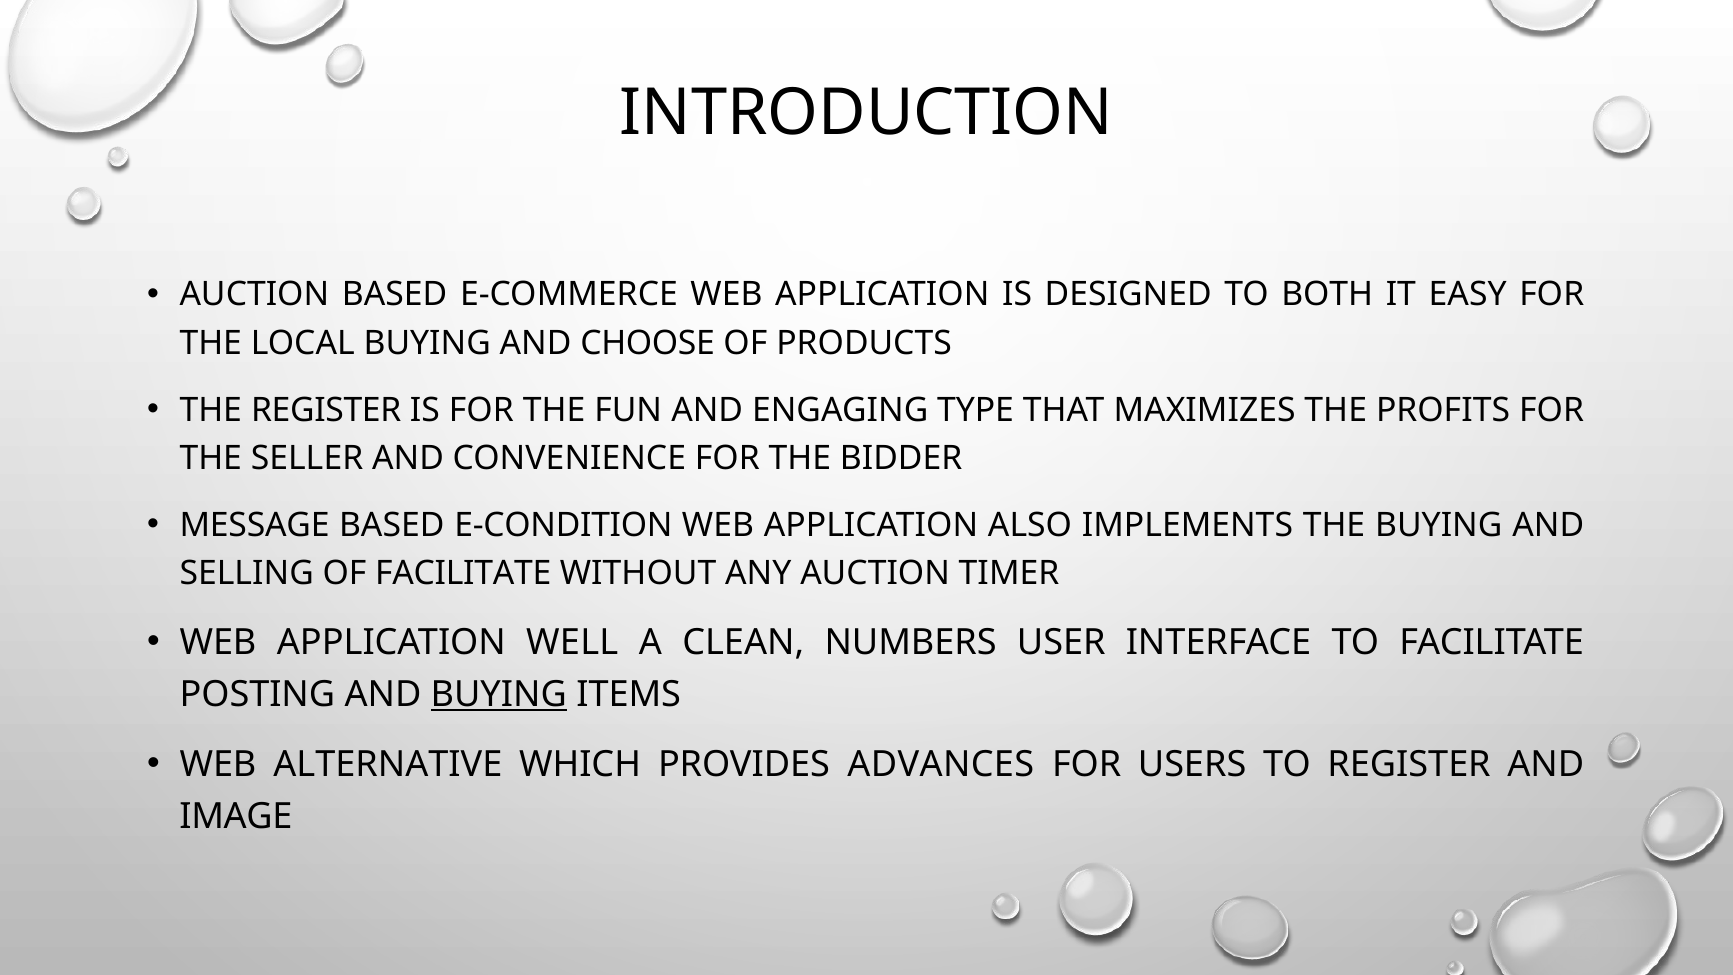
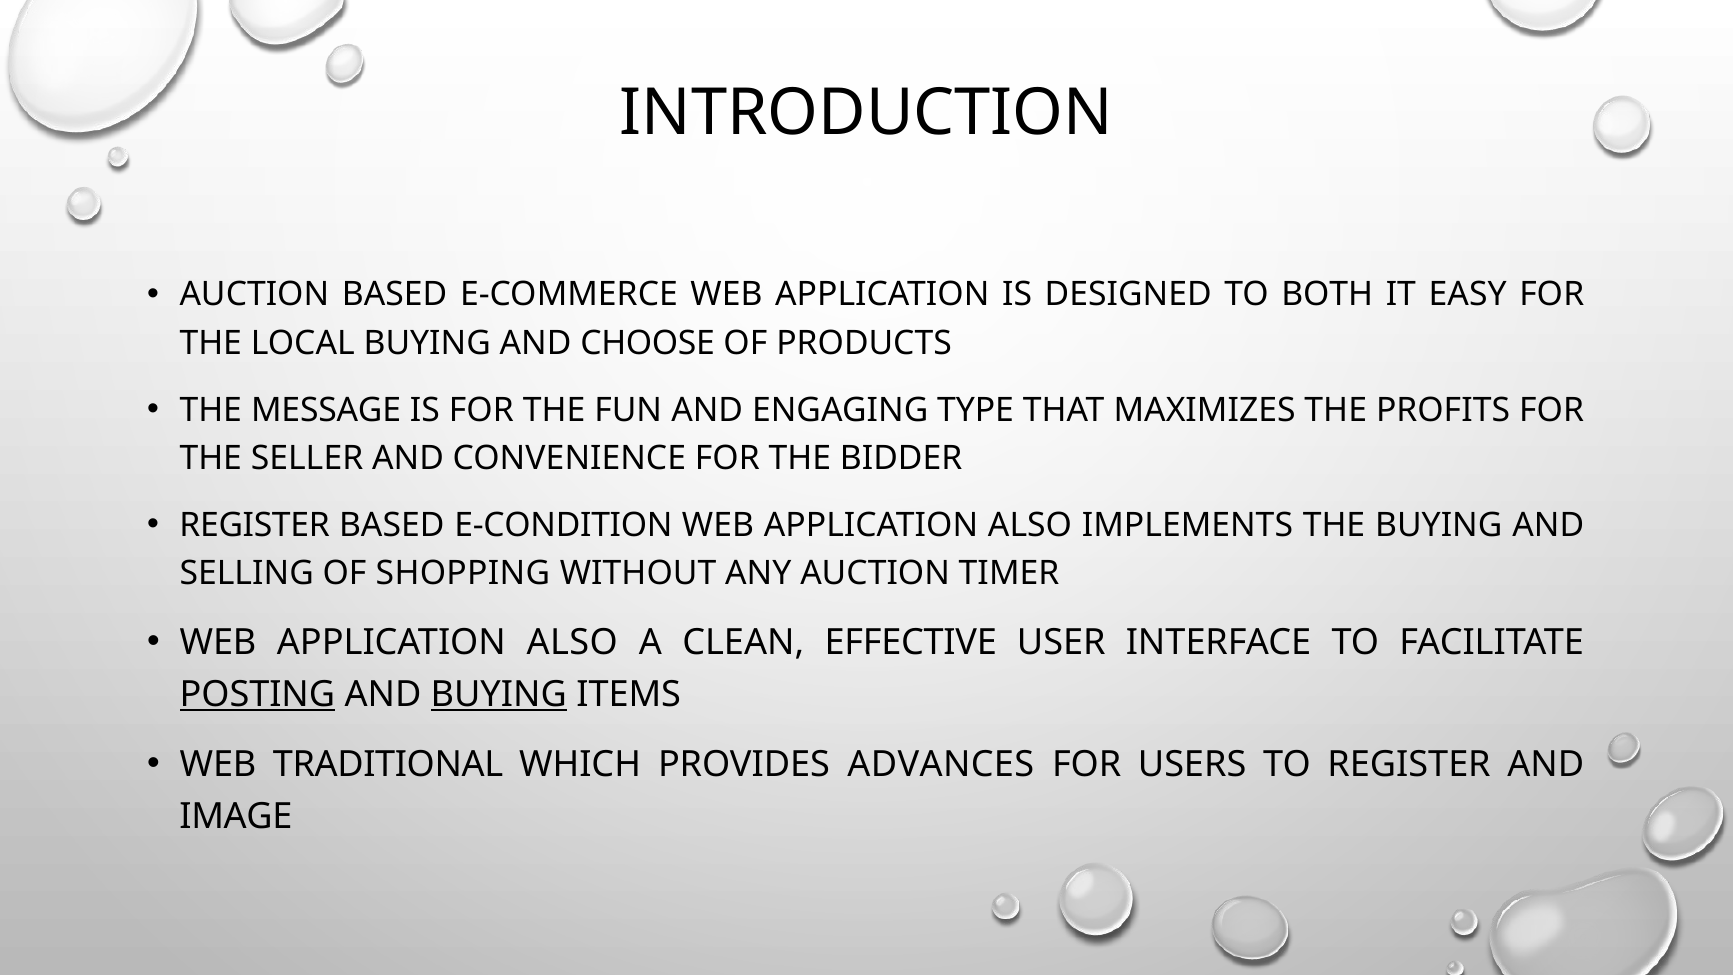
THE REGISTER: REGISTER -> MESSAGE (326, 410)
MESSAGE: MESSAGE -> REGISTER (255, 525)
OF FACILITATE: FACILITATE -> SHOPPING (463, 574)
WELL: WELL -> ALSO (572, 642)
NUMBERS: NUMBERS -> EFFECTIVE (911, 642)
POSTING underline: none -> present (257, 694)
ALTERNATIVE: ALTERNATIVE -> TRADITIONAL (388, 765)
